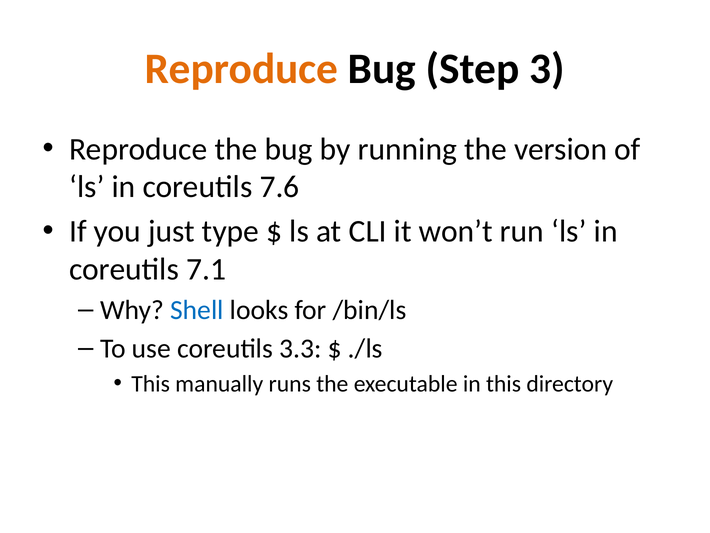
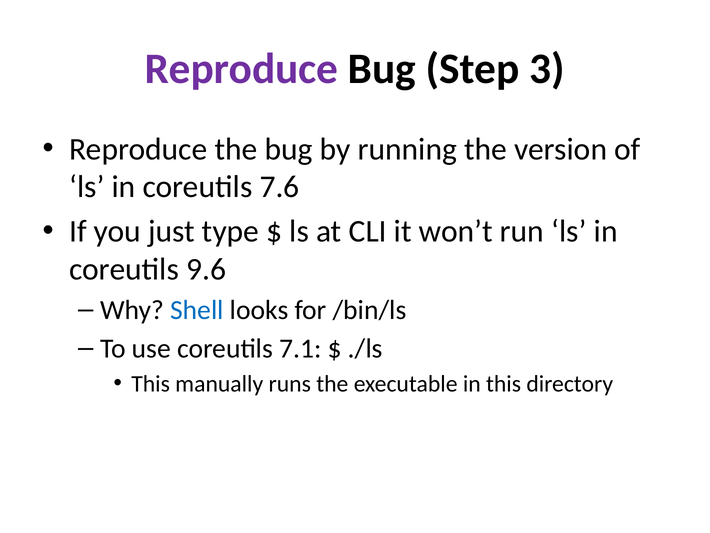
Reproduce colour: orange -> purple (241, 69)
7.1: 7.1 -> 9.6 (206, 269)
3.3: 3.3 -> 7.1 (300, 348)
